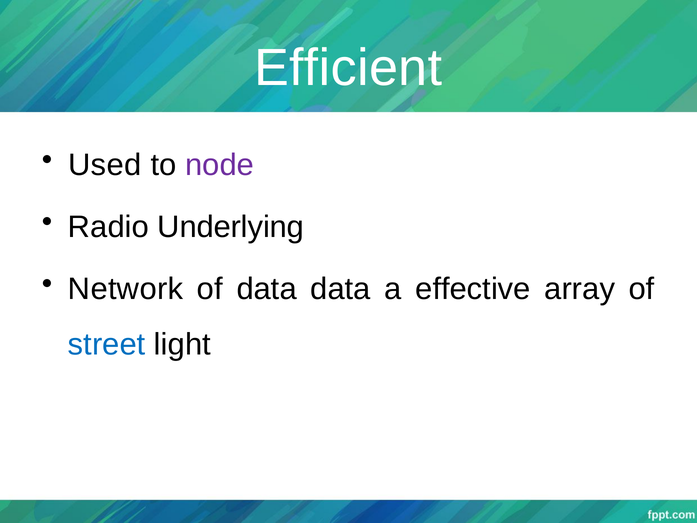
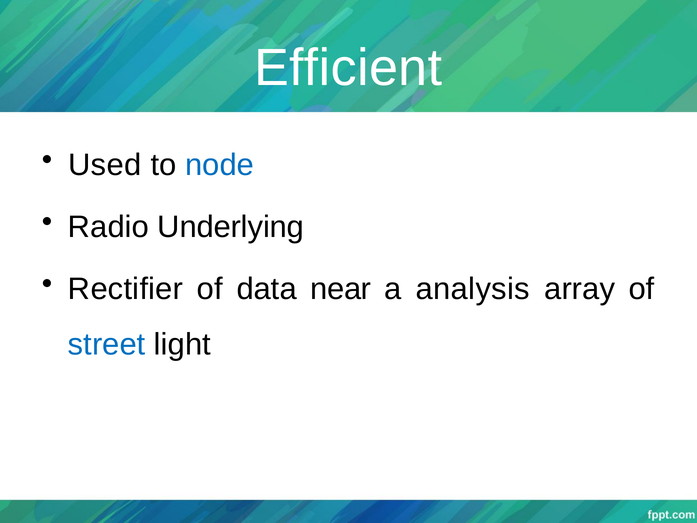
node colour: purple -> blue (220, 165)
Network: Network -> Rectifier (126, 289)
data data: data -> near (341, 289)
effective: effective -> analysis (473, 289)
